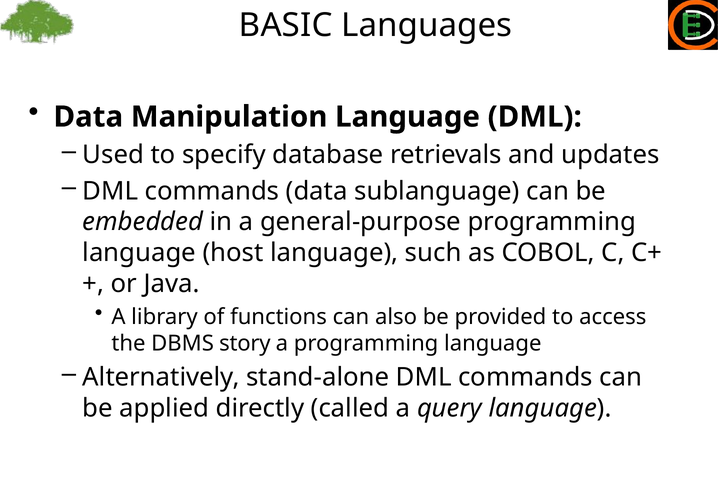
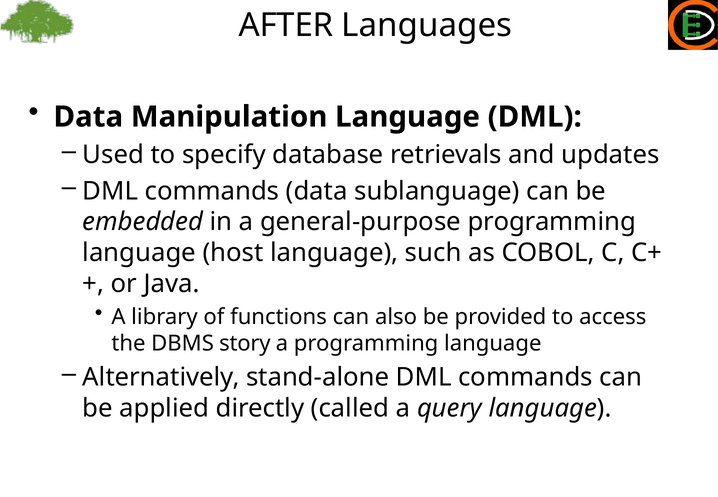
BASIC: BASIC -> AFTER (286, 25)
